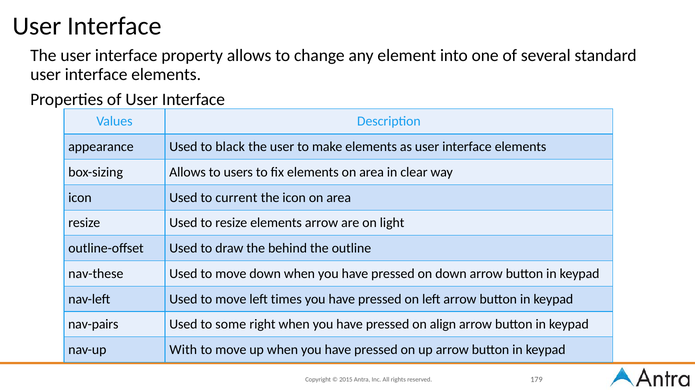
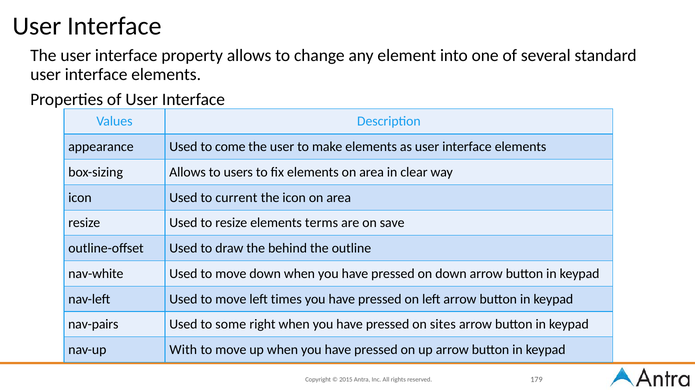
black: black -> come (230, 147)
elements arrow: arrow -> terms (322, 223)
light: light -> save (392, 223)
nav-these: nav-these -> nav-white (96, 274)
align: align -> sites (443, 324)
